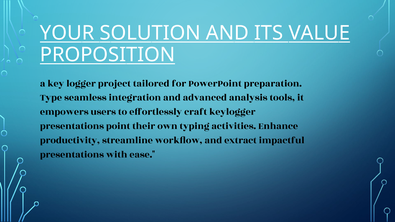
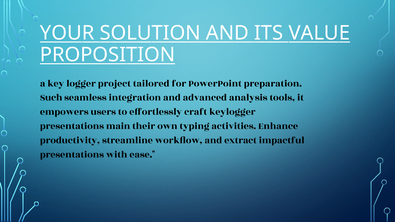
Type: Type -> Such (51, 98)
point: point -> main (118, 126)
